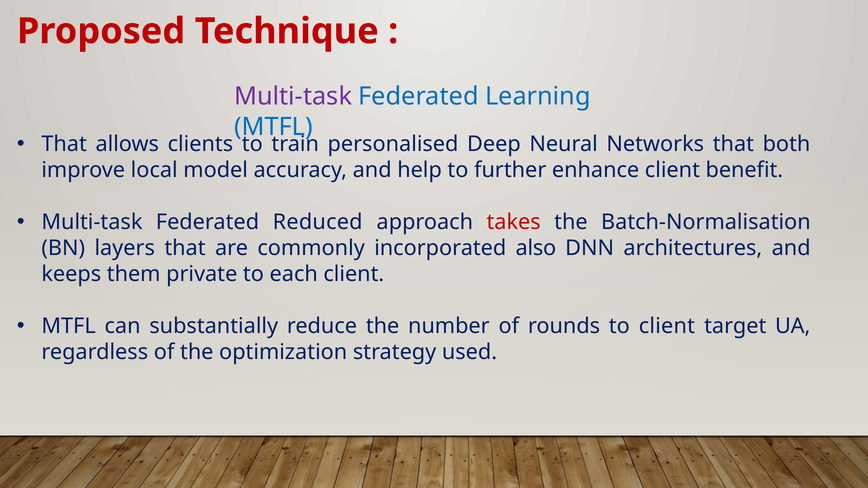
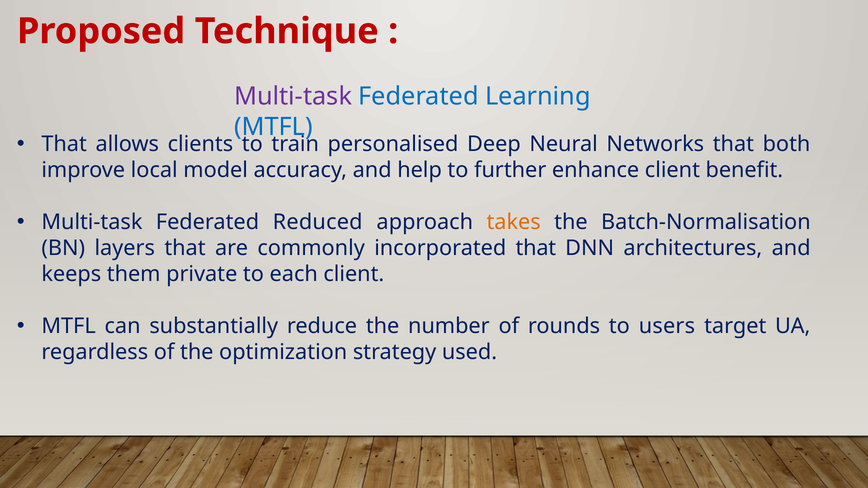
takes colour: red -> orange (514, 222)
incorporated also: also -> that (536, 248)
to client: client -> users (667, 326)
